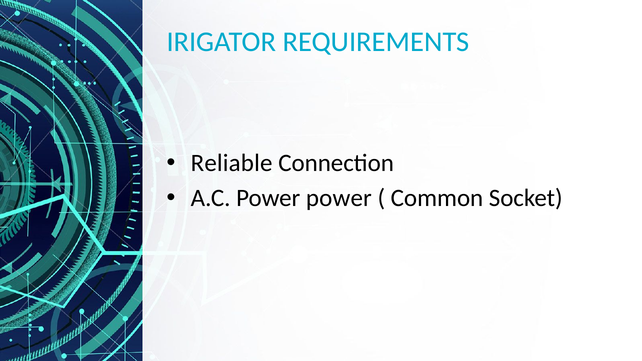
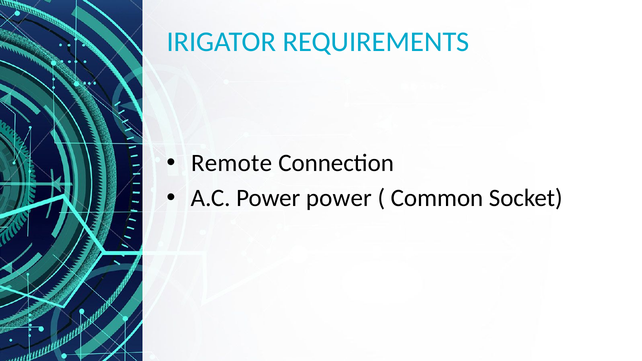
Reliable: Reliable -> Remote (232, 163)
